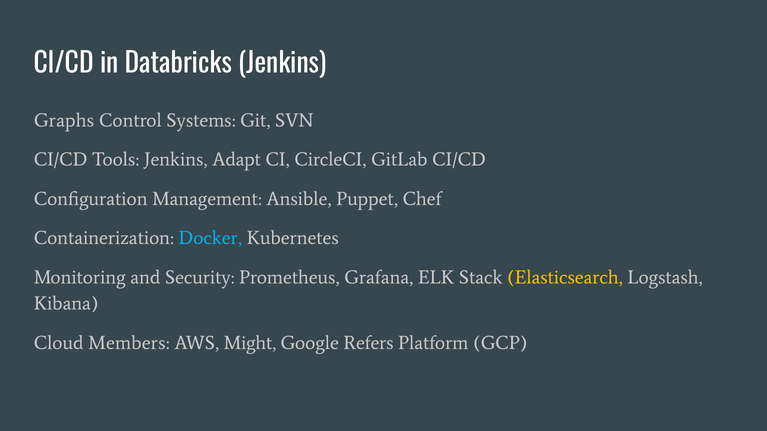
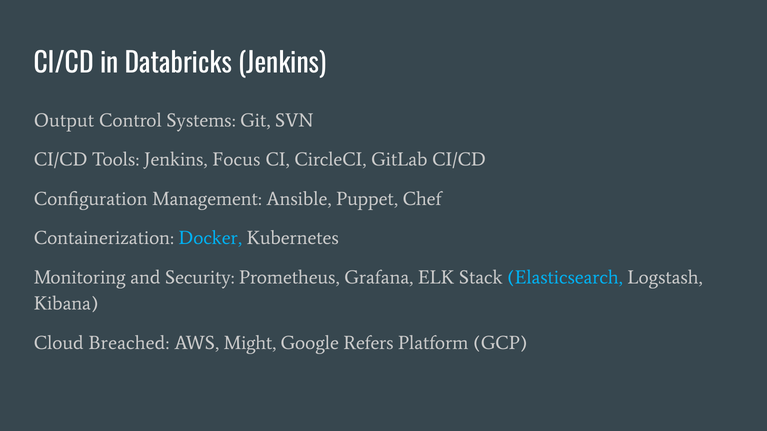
Graphs: Graphs -> Output (64, 121)
Adapt: Adapt -> Focus (236, 160)
Elasticsearch colour: yellow -> light blue (565, 278)
Members: Members -> Breached (129, 343)
